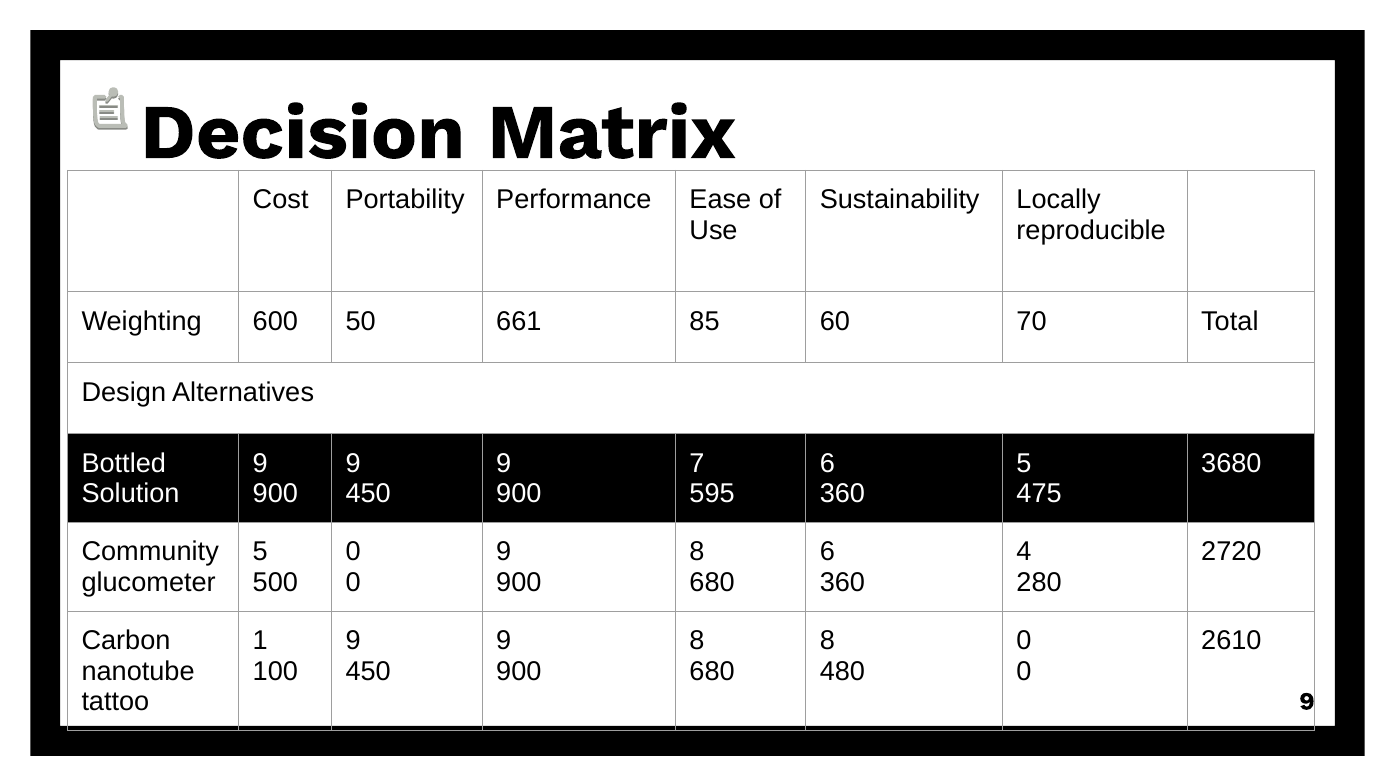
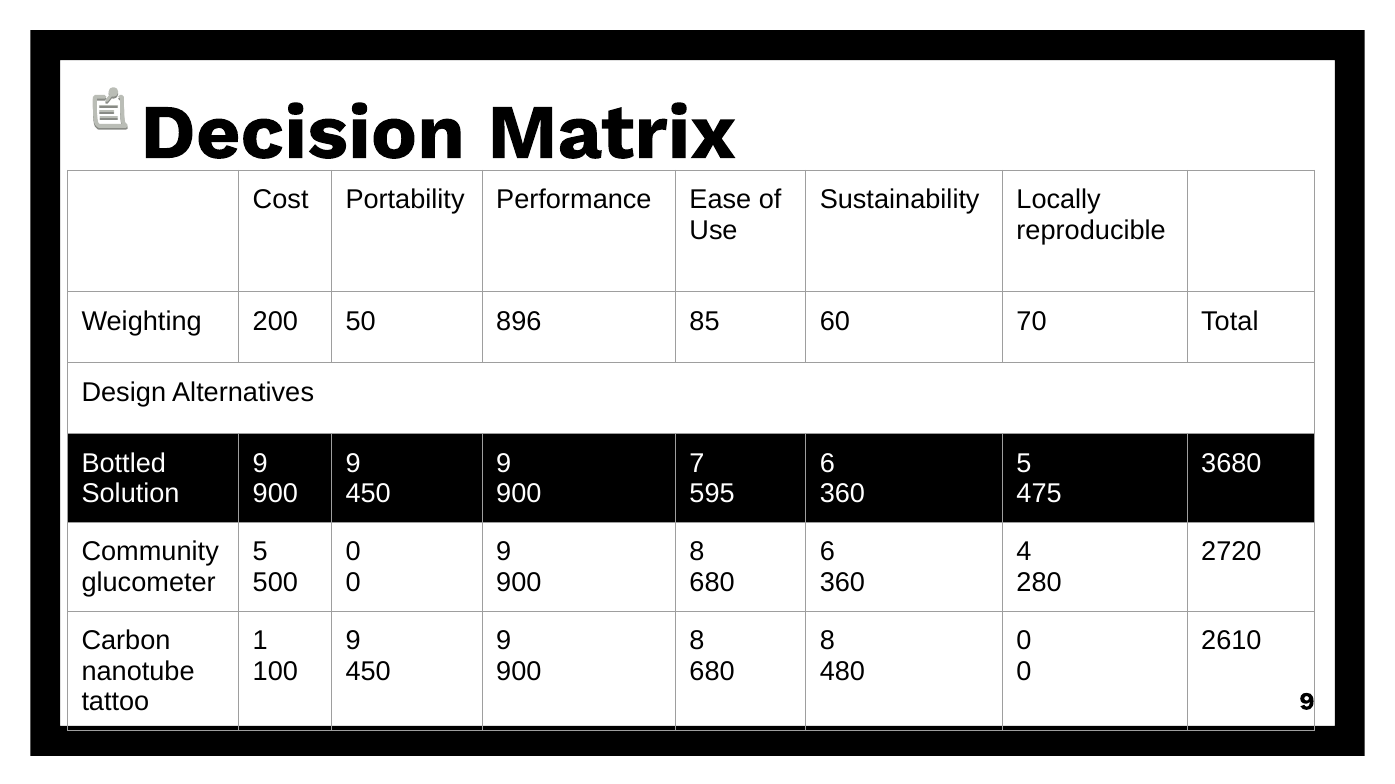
600: 600 -> 200 (275, 321)
661: 661 -> 896 (519, 321)
